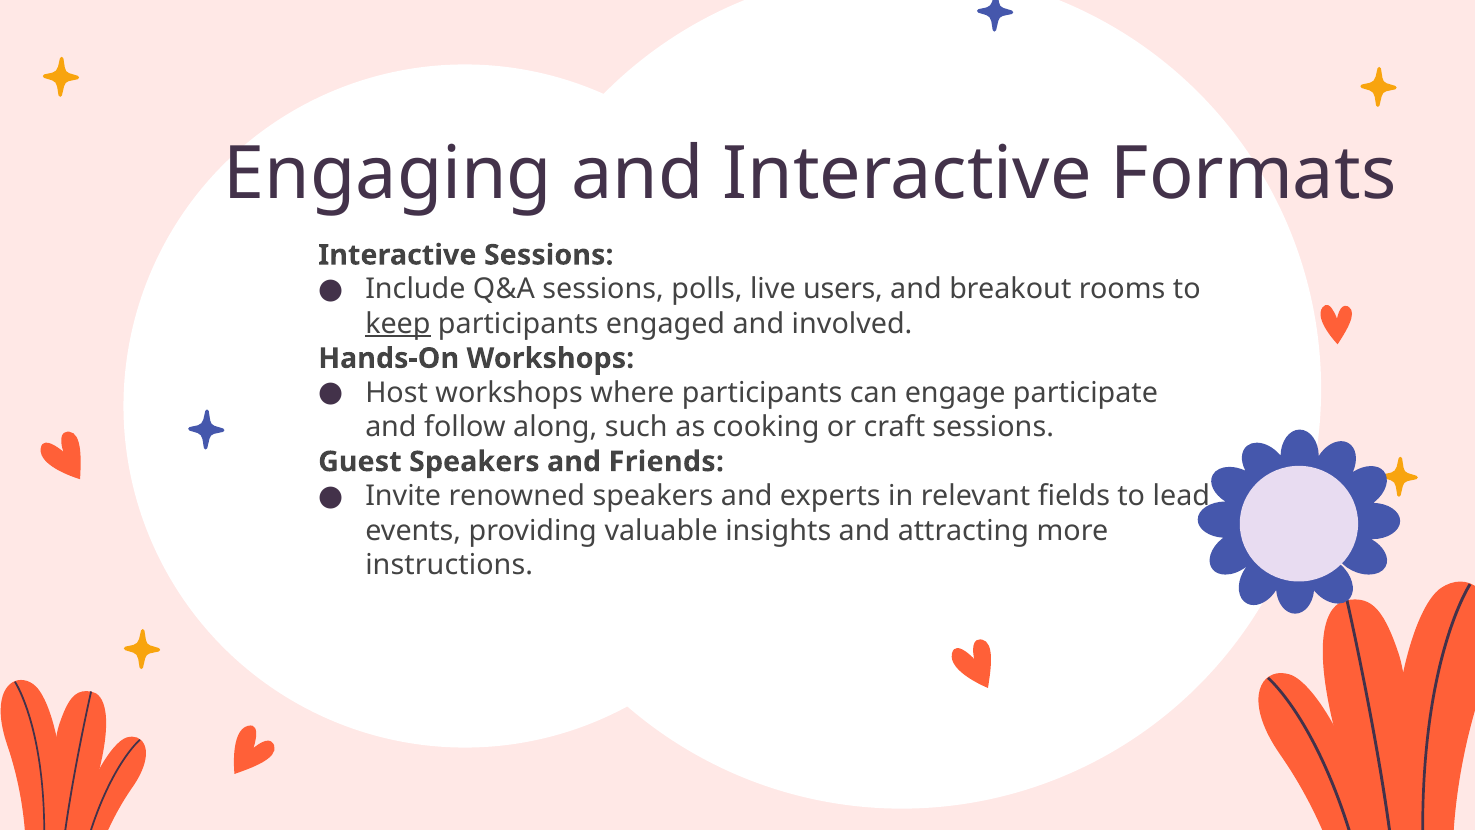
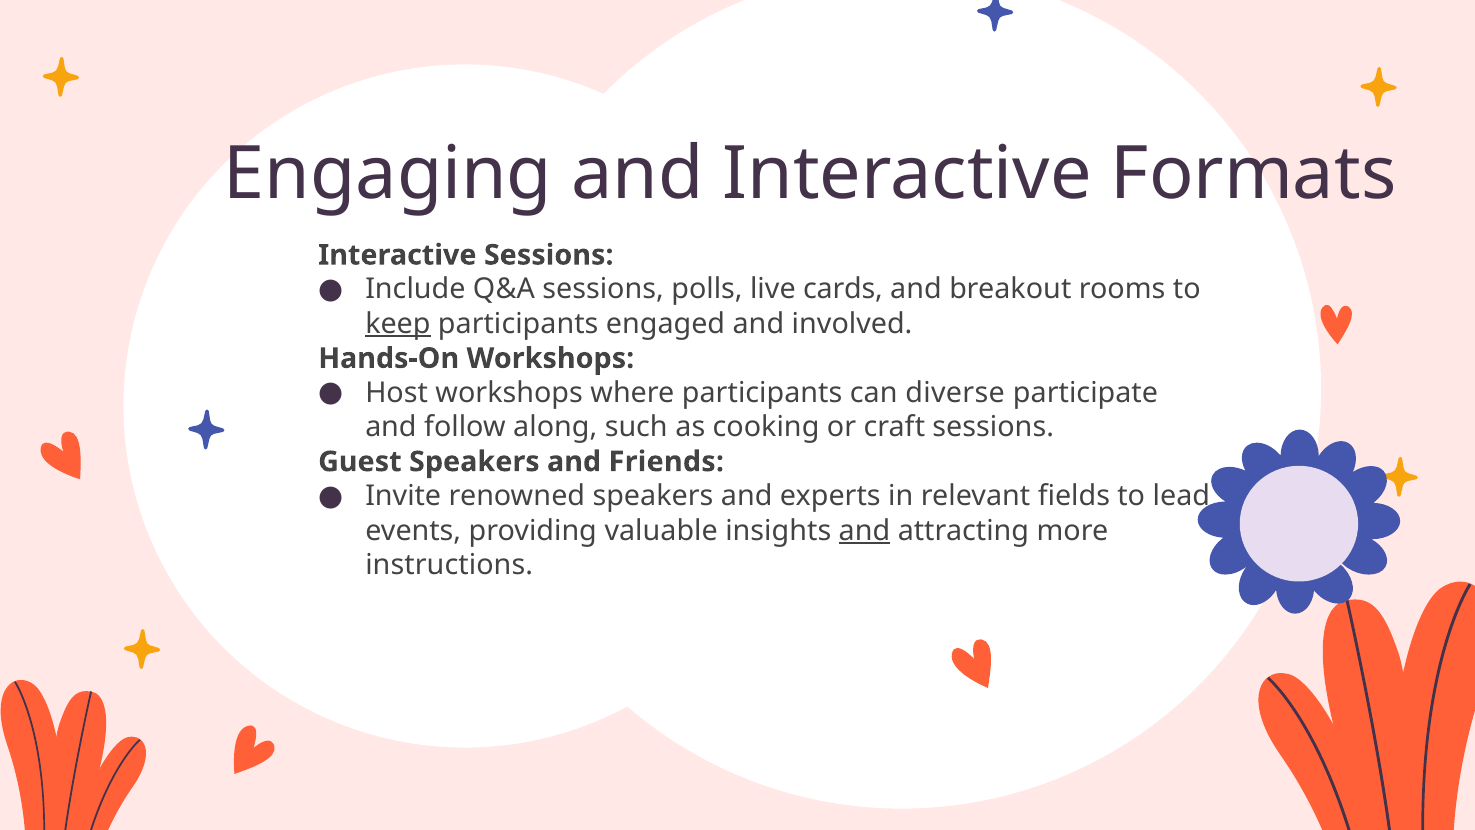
users: users -> cards (843, 289)
engage: engage -> diverse (955, 393)
and underline: none -> present (864, 530)
